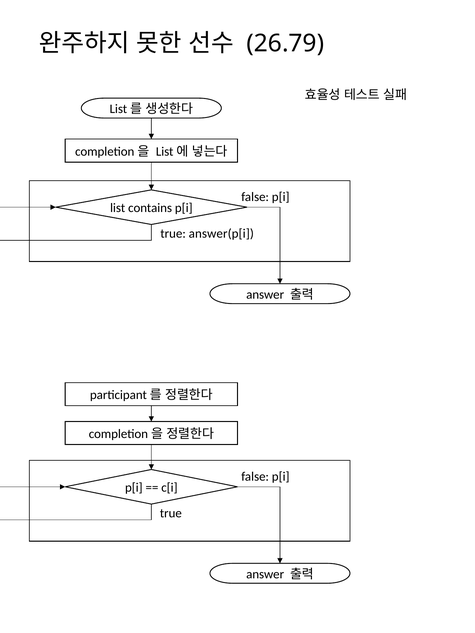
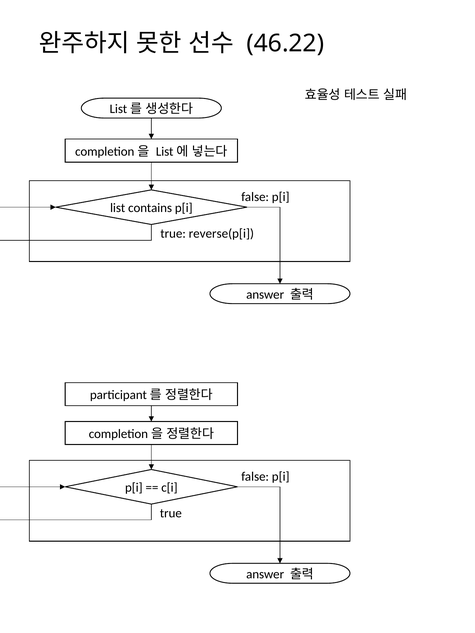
26.79: 26.79 -> 46.22 (285, 43)
answer(p[i: answer(p[i -> reverse(p[i (221, 234)
